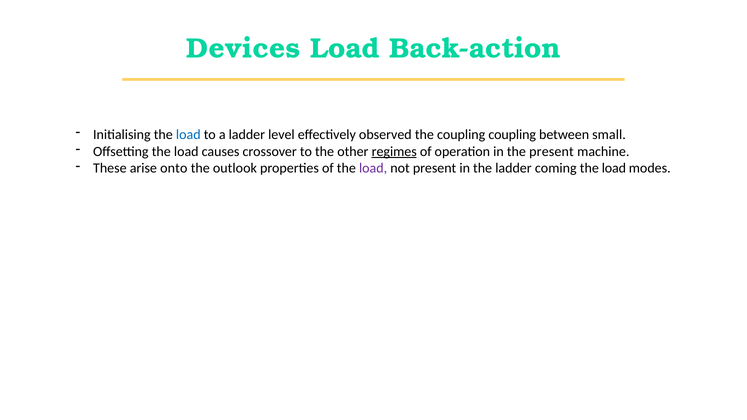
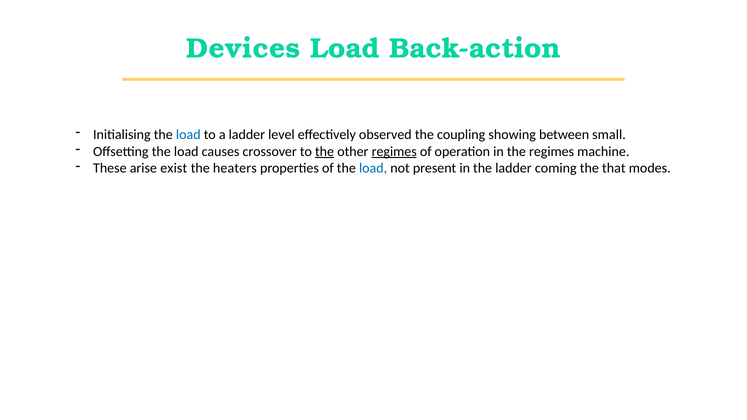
coupling coupling: coupling -> showing (512, 135)
the underline: none -> present (325, 151)
the present: present -> regimes (552, 151)
onto: onto -> exist (174, 168)
outlook: outlook -> heaters (235, 168)
load colour: purple -> blue (373, 168)
load: load -> that (614, 168)
